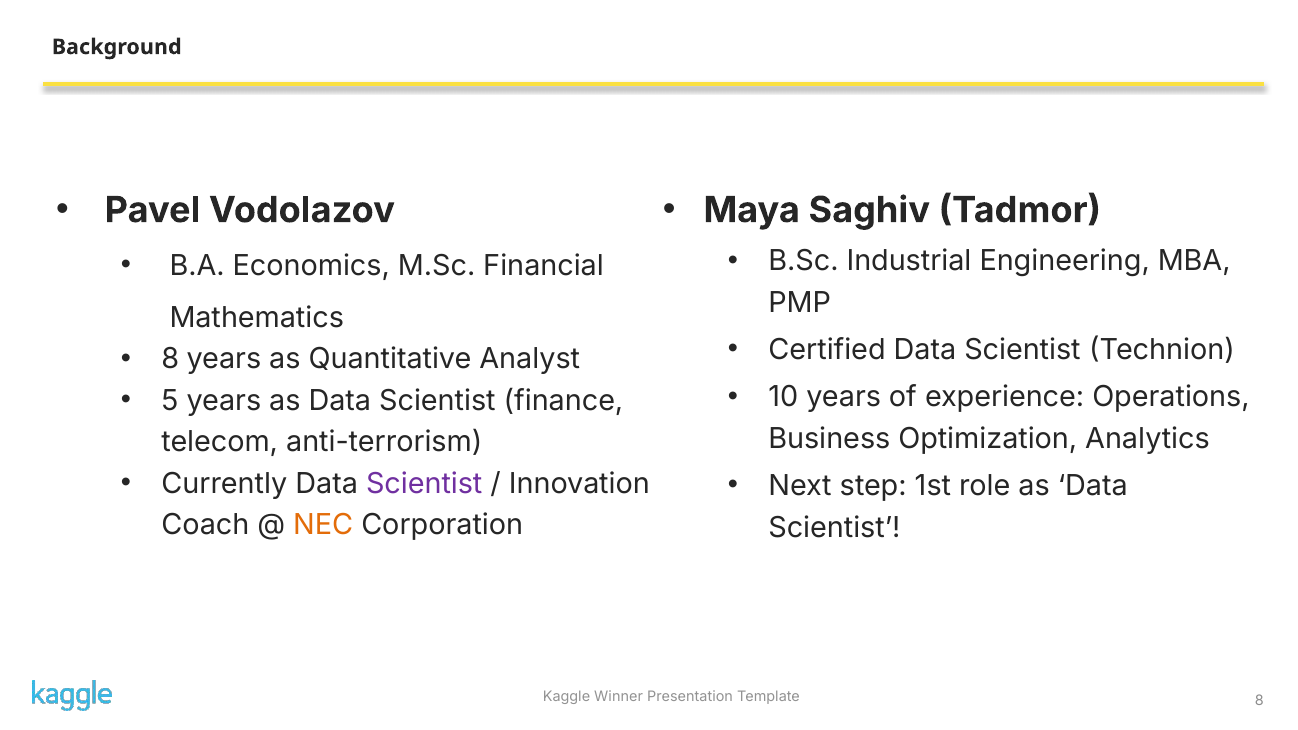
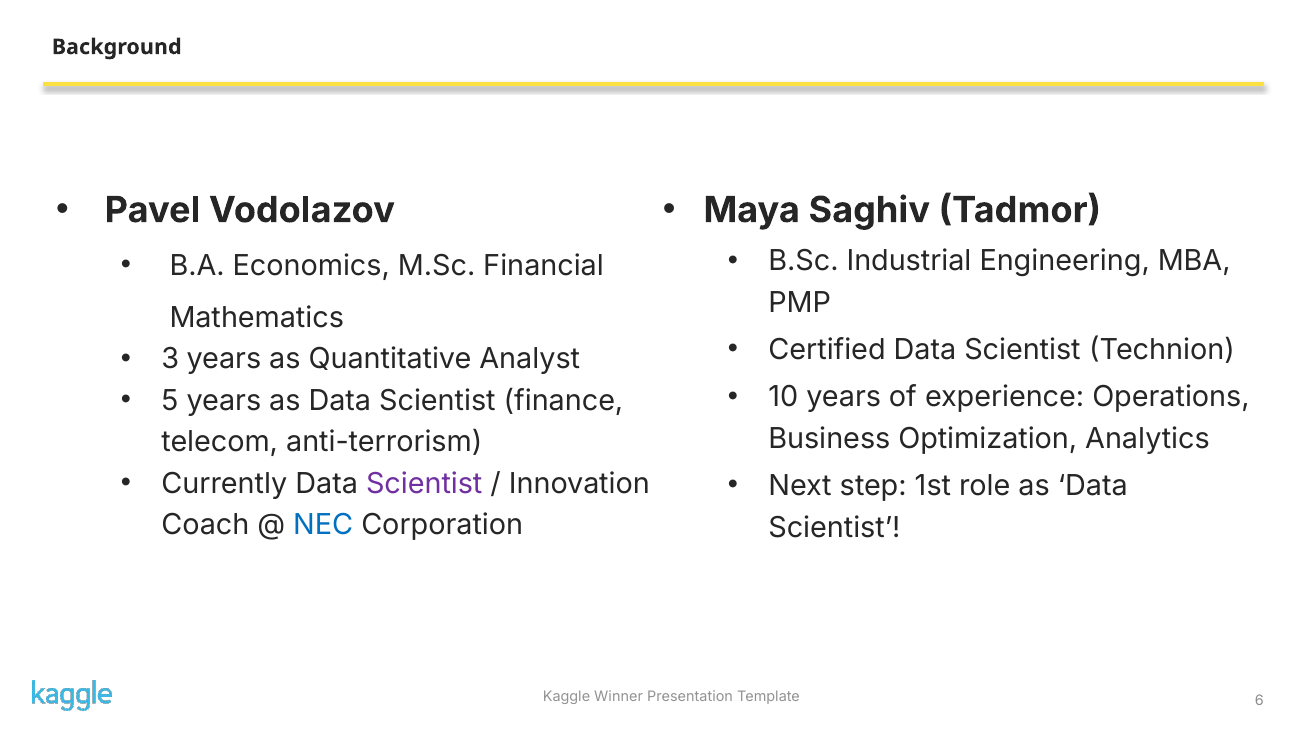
8: 8 -> 3 (170, 359)
NEC colour: orange -> blue (323, 525)
8: 8 -> 6 (1259, 701)
